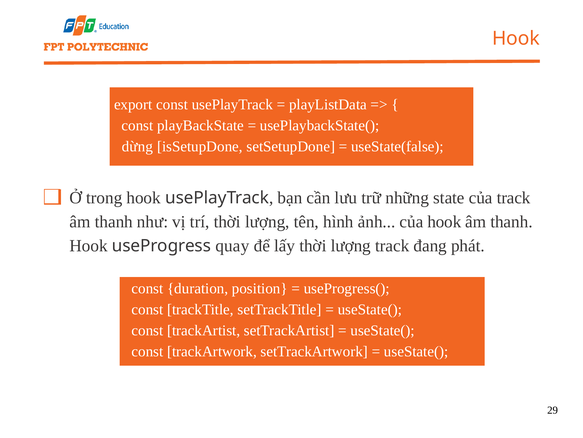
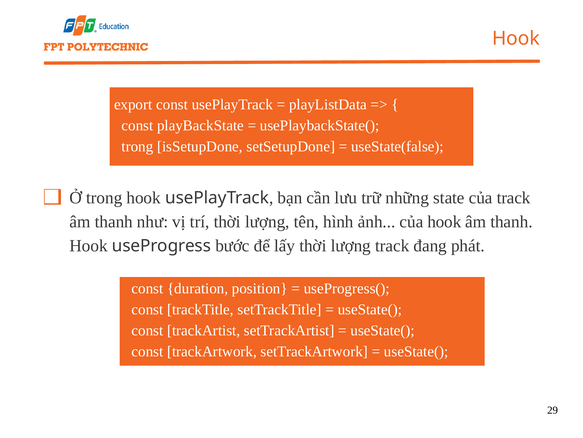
dừng: dừng -> trong (137, 147)
quay: quay -> bước (232, 246)
